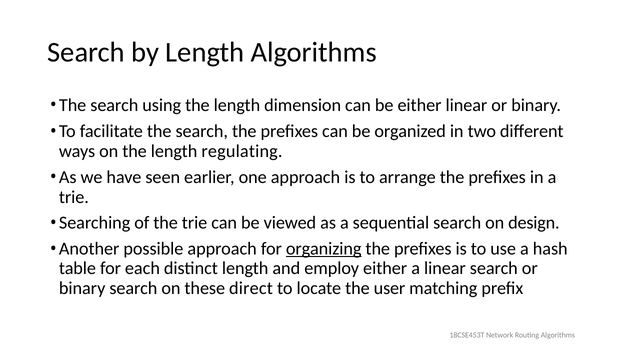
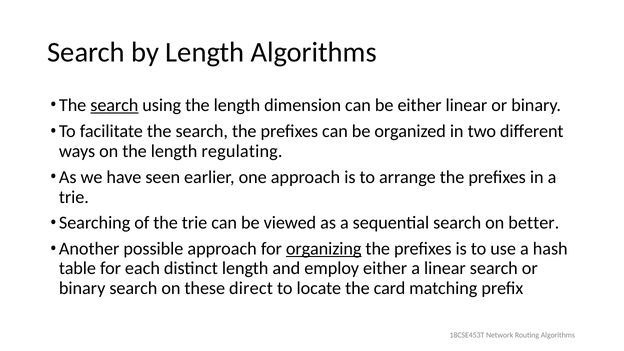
search underline: none -> present (114, 105)
design: design -> better (534, 223)
user: user -> card (390, 288)
